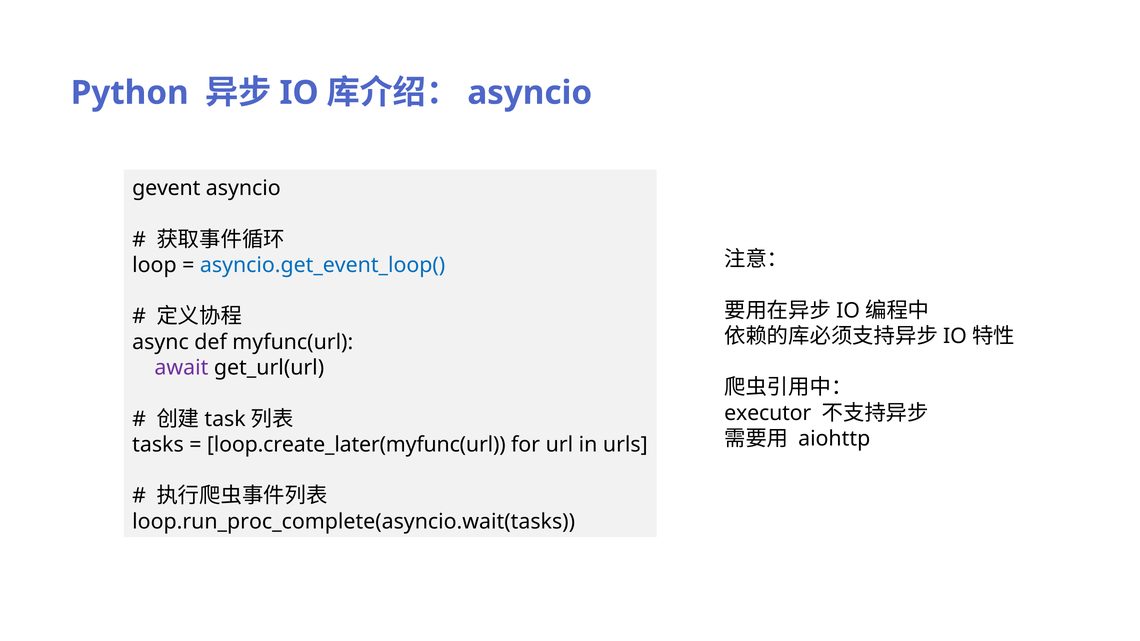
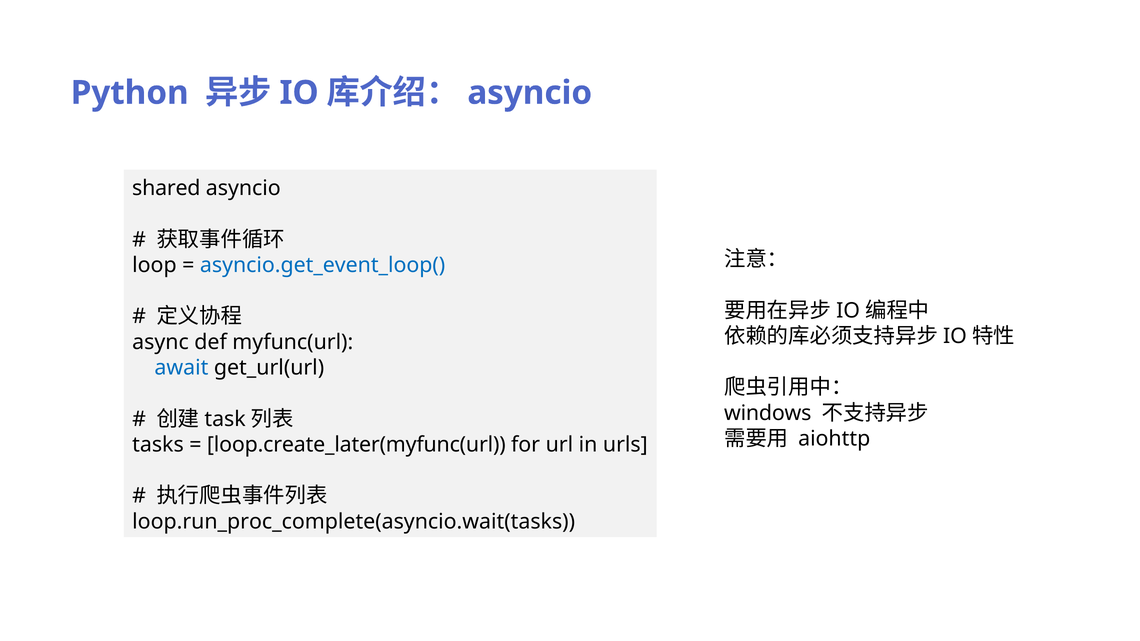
gevent: gevent -> shared (166, 188)
await colour: purple -> blue (181, 368)
executor: executor -> windows (768, 413)
